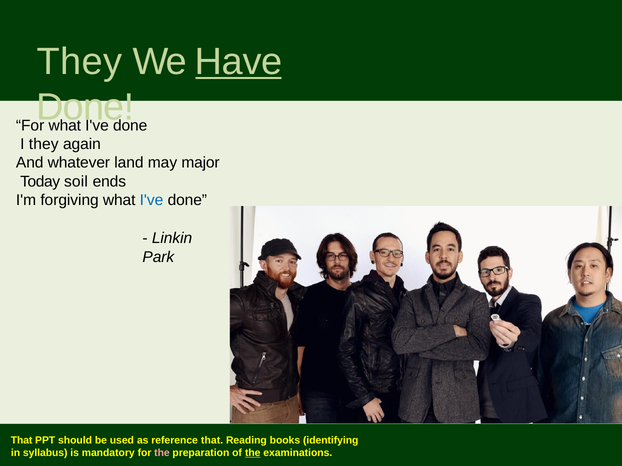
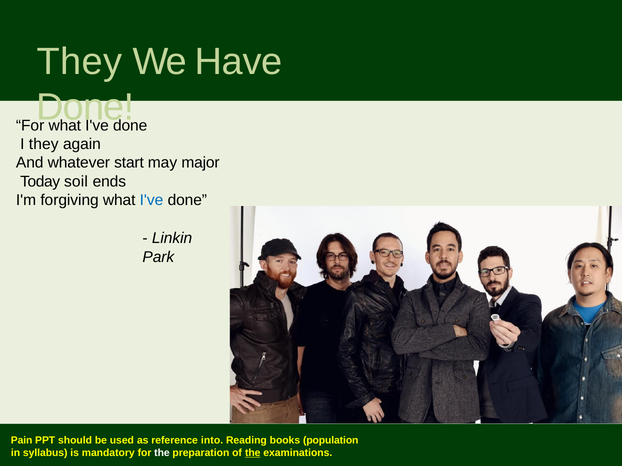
Have underline: present -> none (239, 62)
land: land -> start (129, 163)
That: That -> Pain (22, 441)
reference that: that -> into (212, 441)
identifying: identifying -> population (331, 441)
the colour: pink -> white (162, 453)
